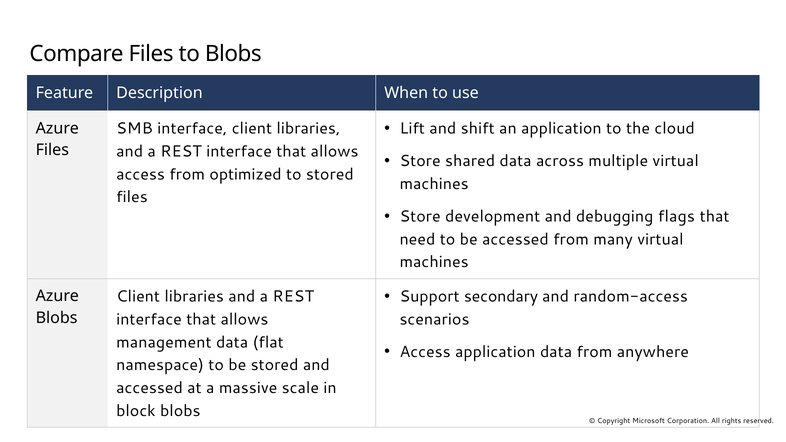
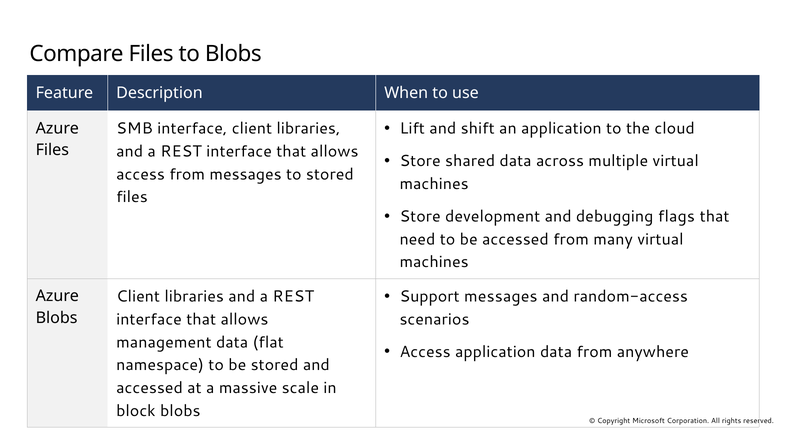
from optimized: optimized -> messages (246, 174)
Support secondary: secondary -> messages (501, 297)
